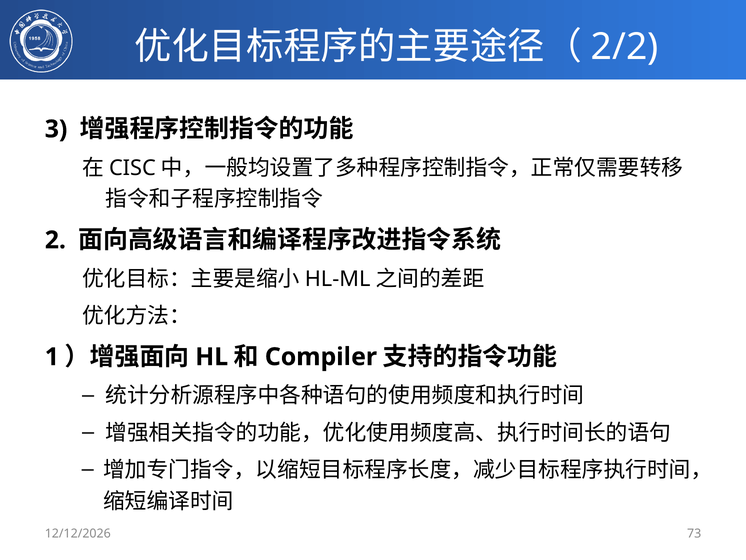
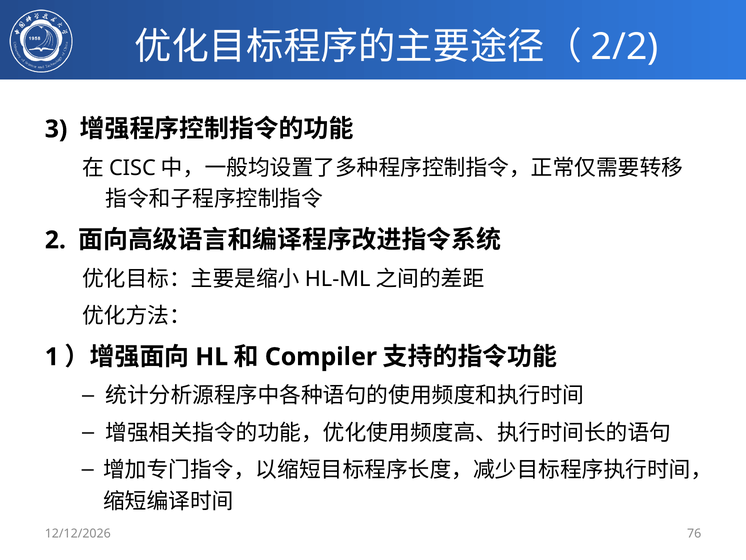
73: 73 -> 76 (694, 533)
